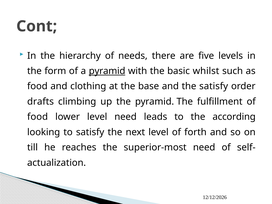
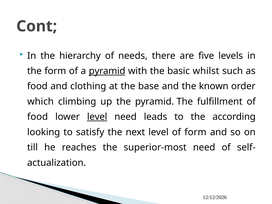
the satisfy: satisfy -> known (214, 86)
drafts: drafts -> which (41, 102)
level underline: none -> present (97, 117)
of forth: forth -> form (195, 132)
